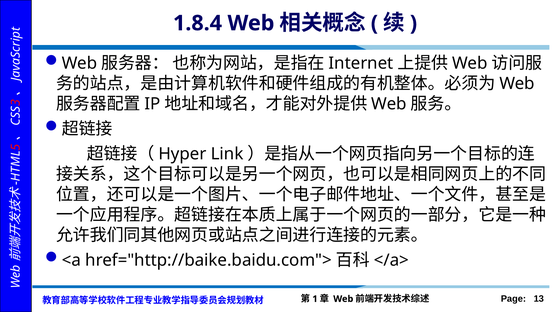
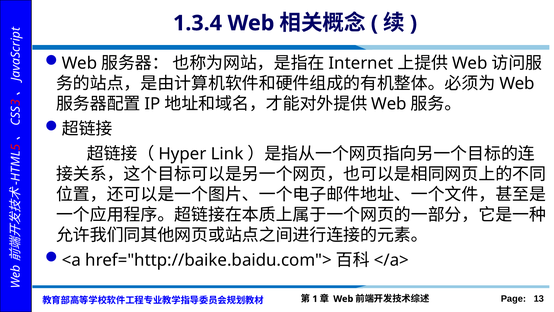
1.8.4: 1.8.4 -> 1.3.4 (198, 23)
